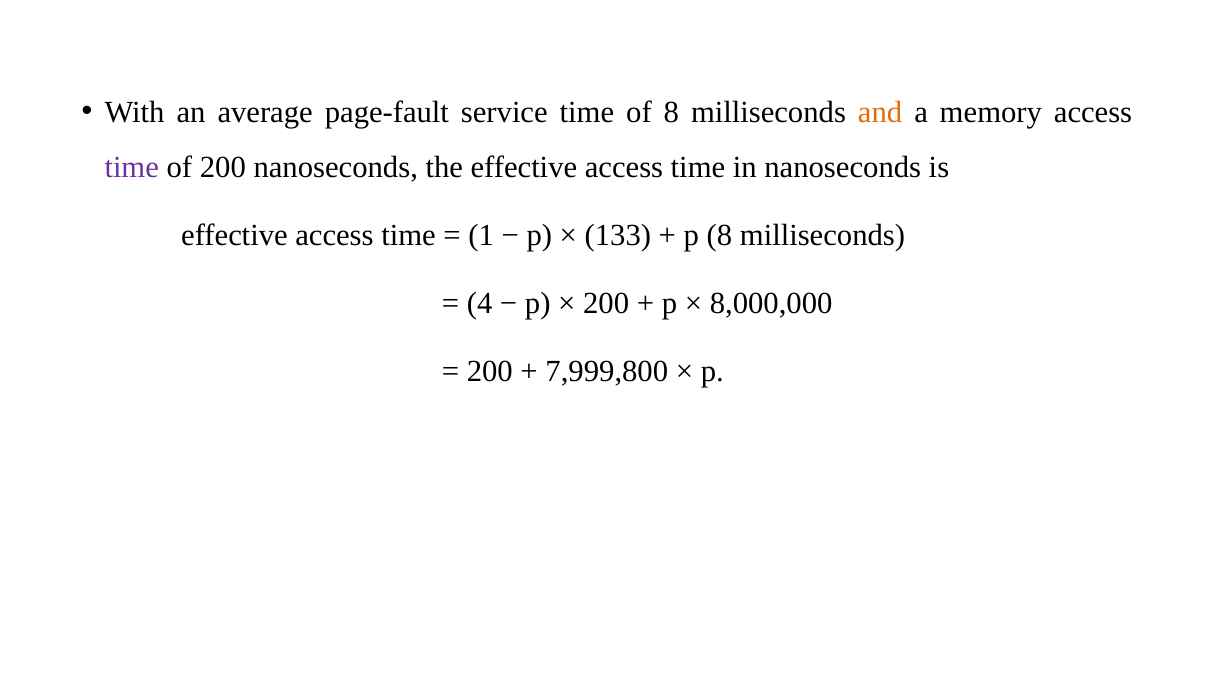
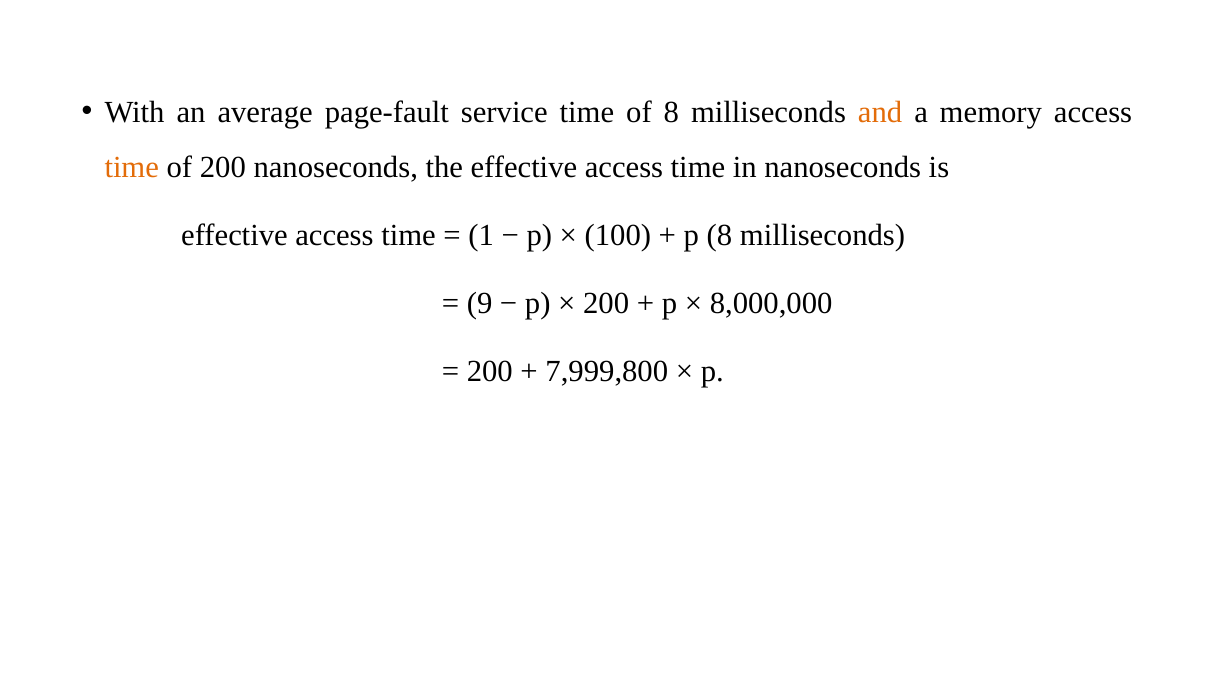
time colour: purple -> orange (132, 167)
133: 133 -> 100 (618, 235)
4: 4 -> 9 (480, 303)
